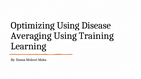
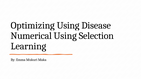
Averaging: Averaging -> Numerical (31, 36)
Training: Training -> Selection (96, 36)
